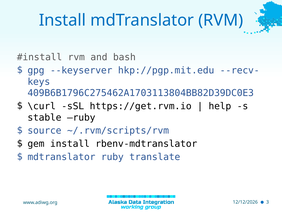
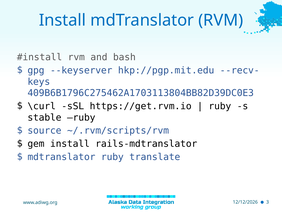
help: help -> ruby (220, 106)
rbenv-mdtranslator: rbenv-mdtranslator -> rails-mdtranslator (146, 144)
